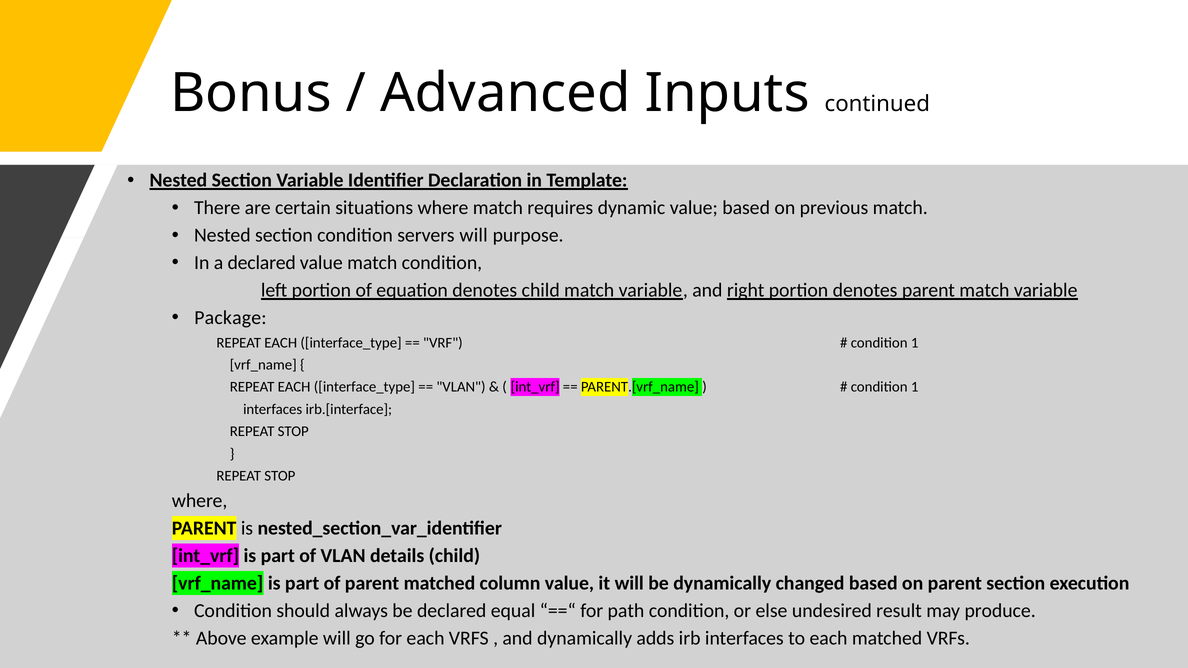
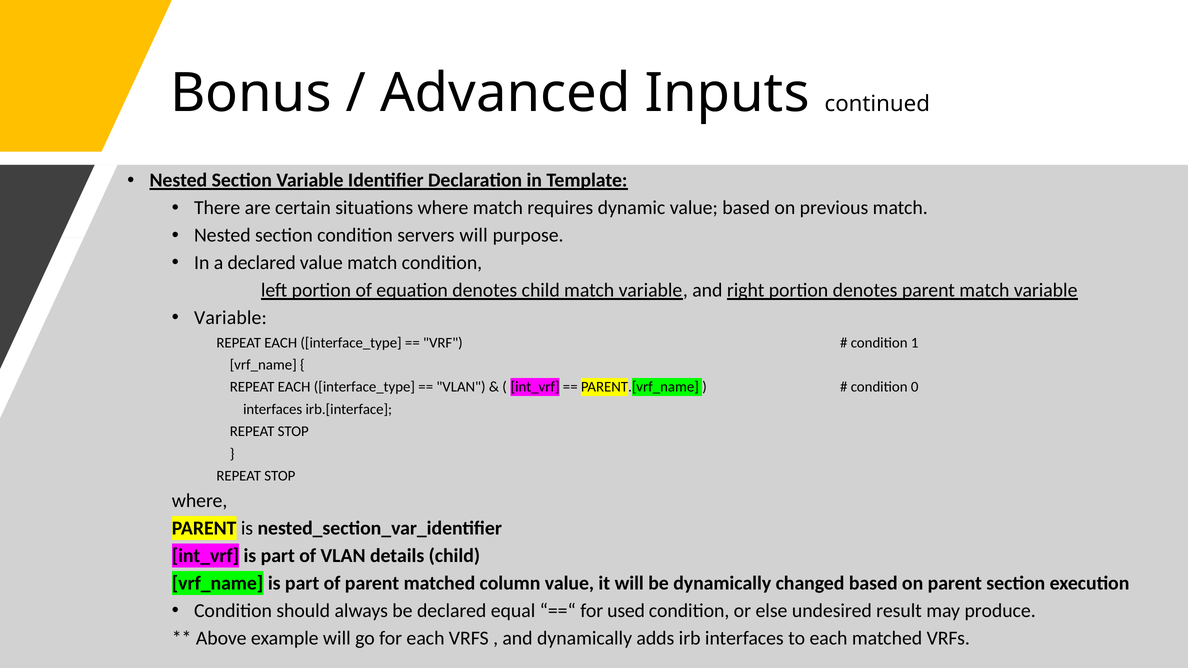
Package: Package -> Variable (230, 318)
1: 1 -> 0 (915, 387)
path: path -> used (626, 611)
